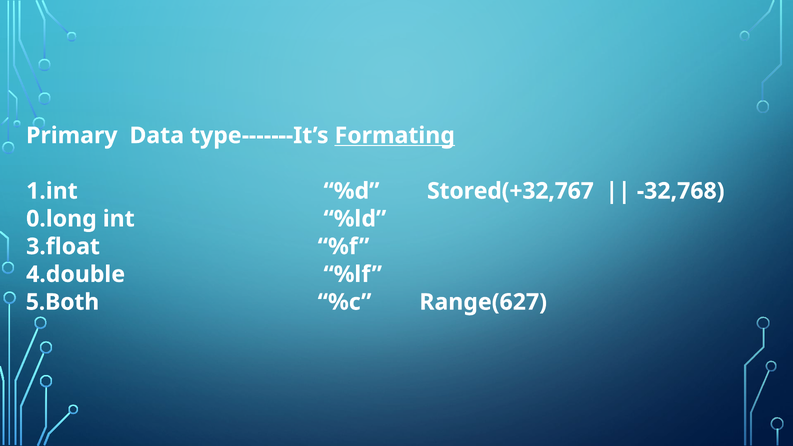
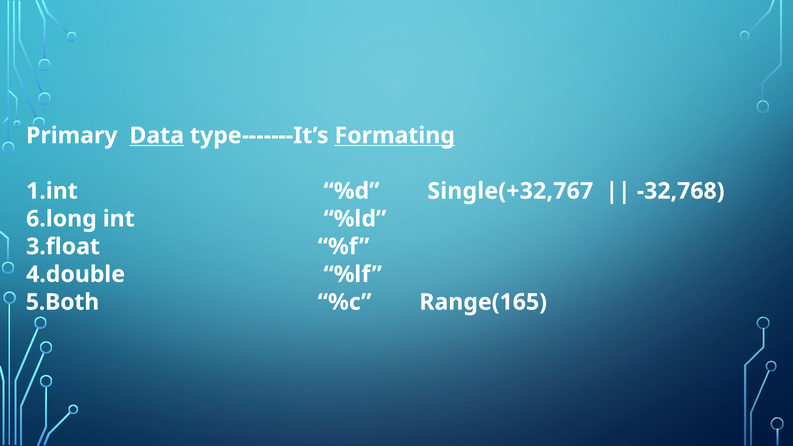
Data underline: none -> present (157, 136)
Stored(+32,767: Stored(+32,767 -> Single(+32,767 (510, 191)
0.long: 0.long -> 6.long (61, 219)
Range(627: Range(627 -> Range(165 (483, 302)
